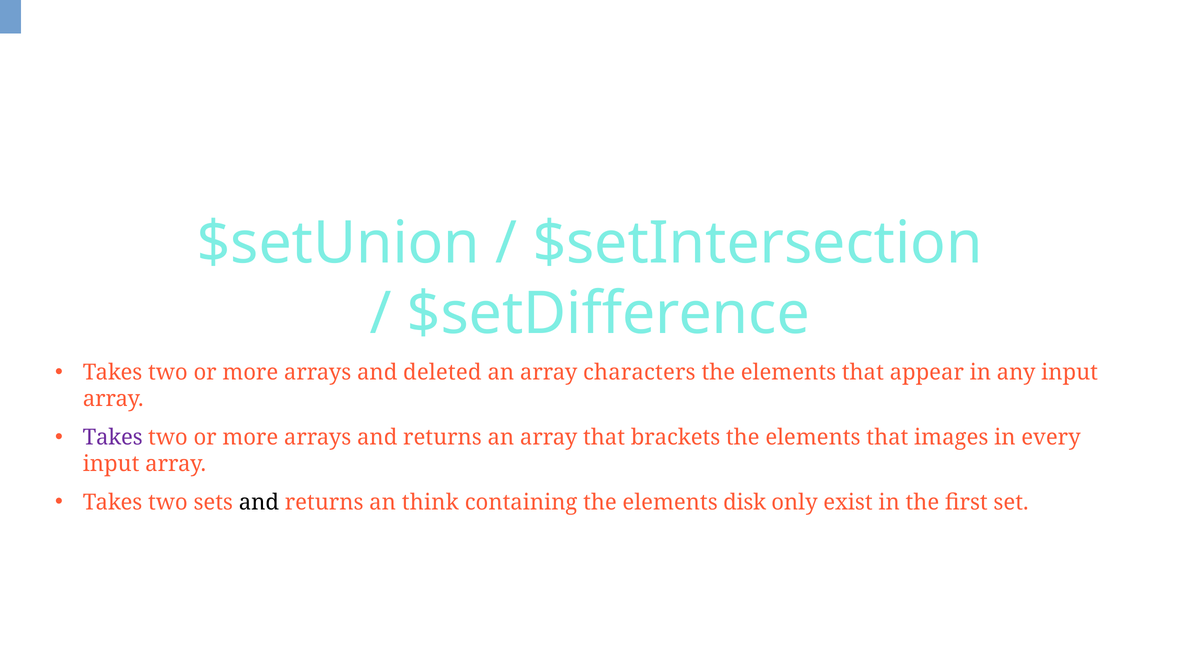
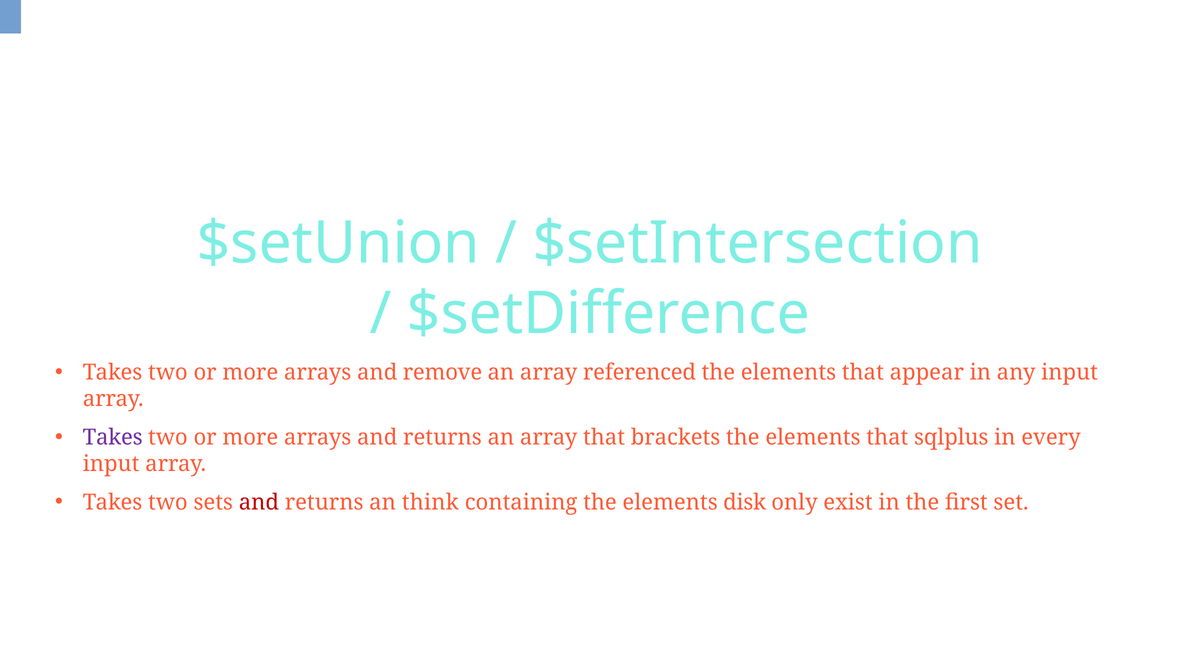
deleted: deleted -> remove (443, 372)
characters: characters -> referenced (640, 372)
images: images -> sqlplus (951, 437)
and colour: black -> red (259, 502)
